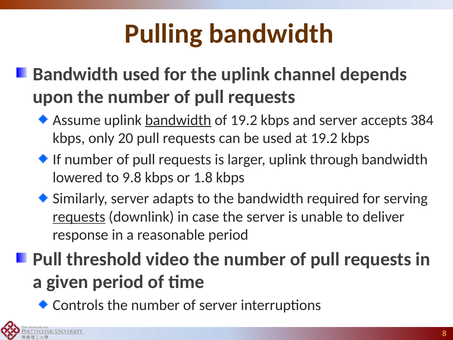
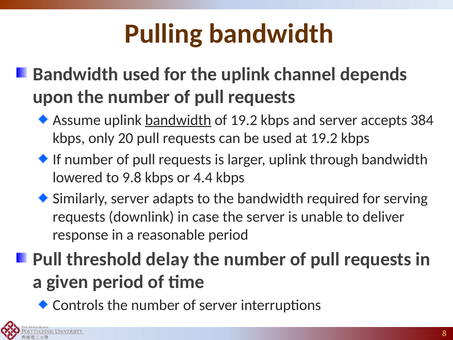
1.8: 1.8 -> 4.4 (203, 177)
requests underline: present -> none (79, 217)
video: video -> delay (167, 259)
